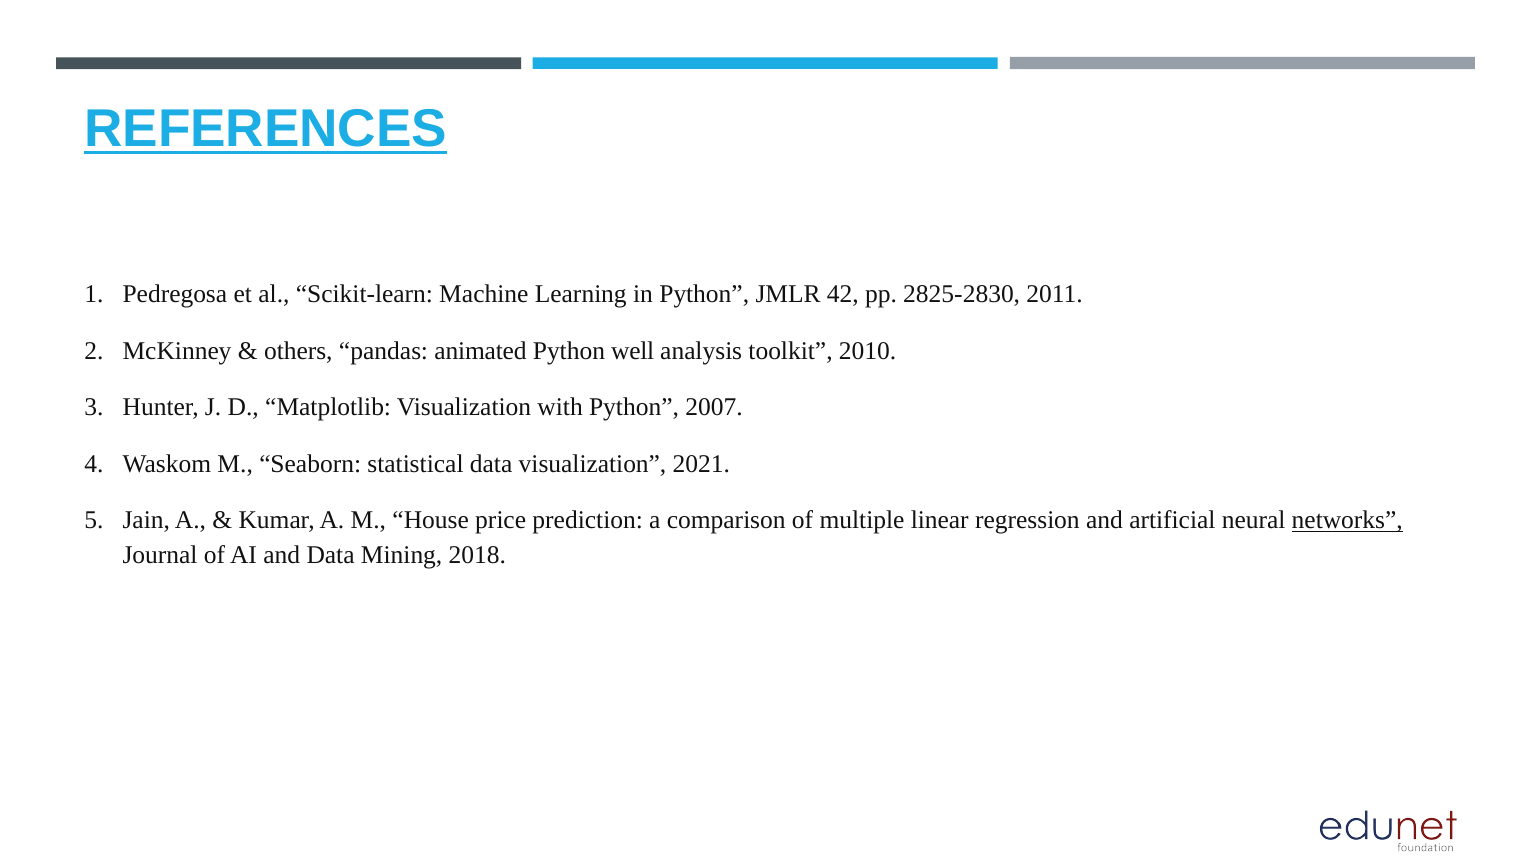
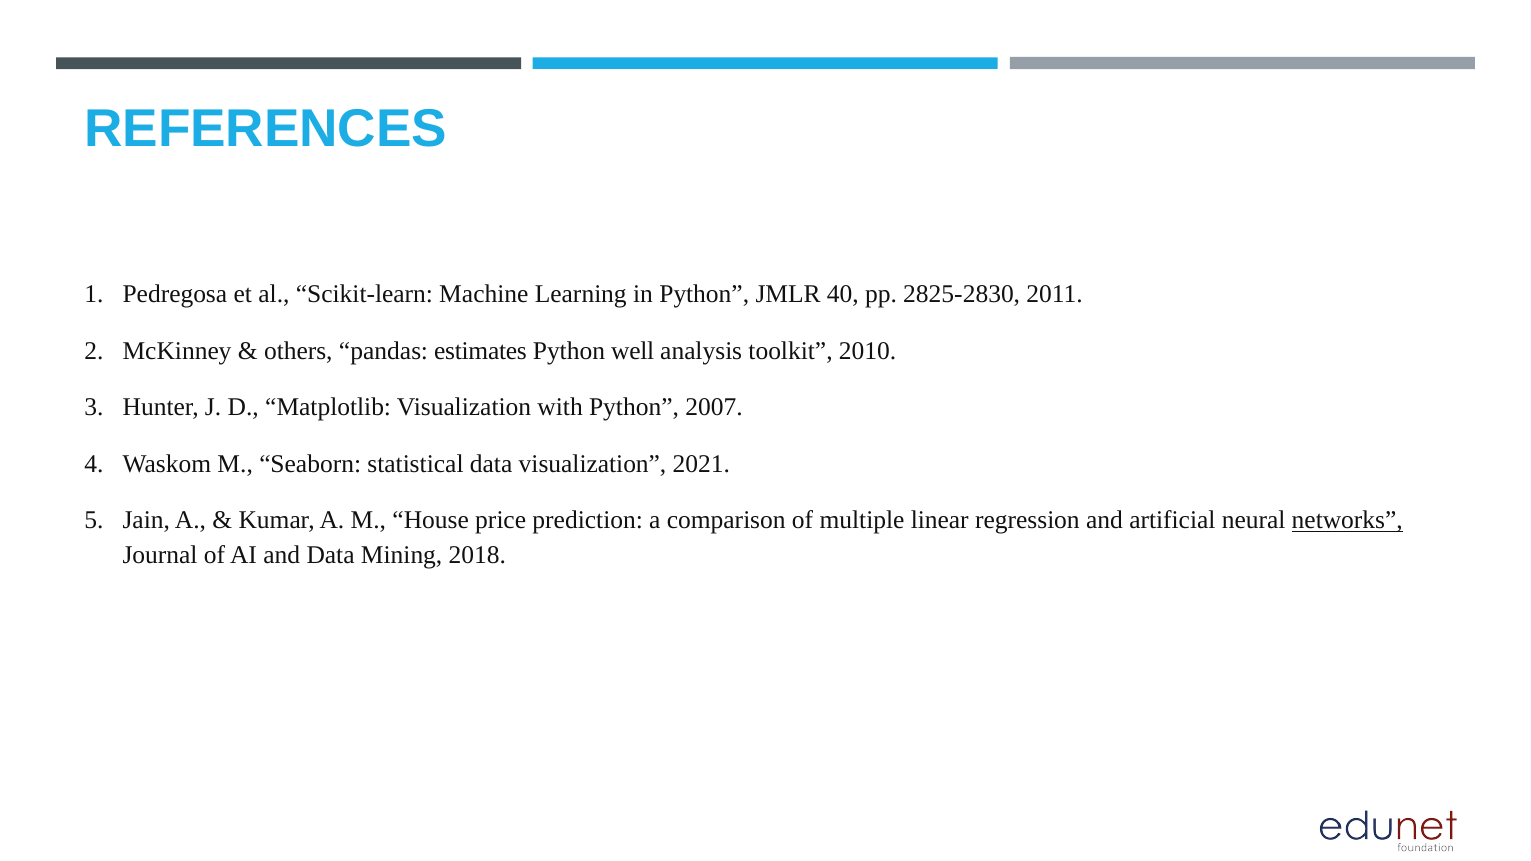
REFERENCES underline: present -> none (266, 129)
42: 42 -> 40 (843, 295)
animated: animated -> estimates (481, 351)
